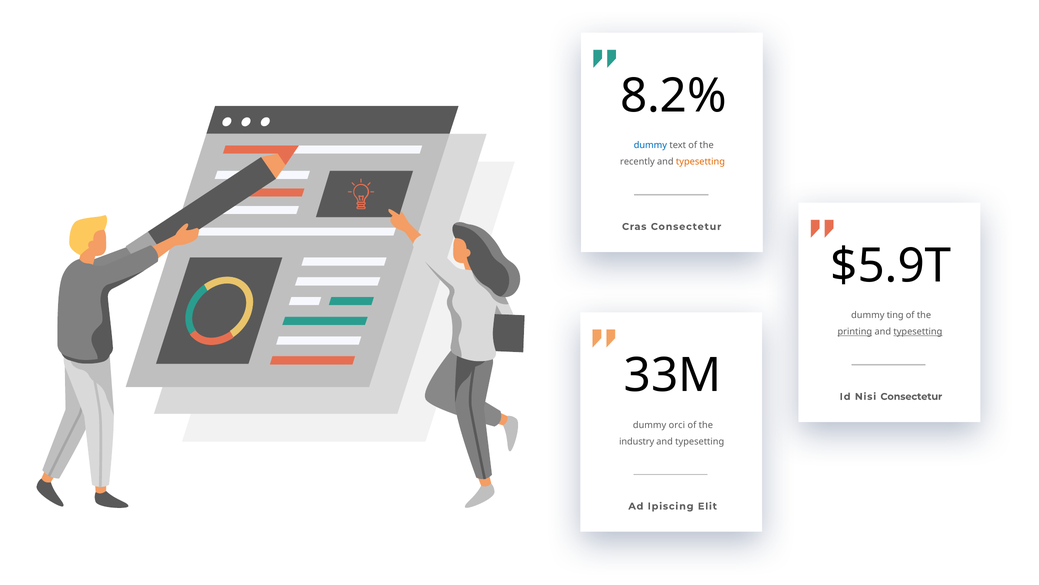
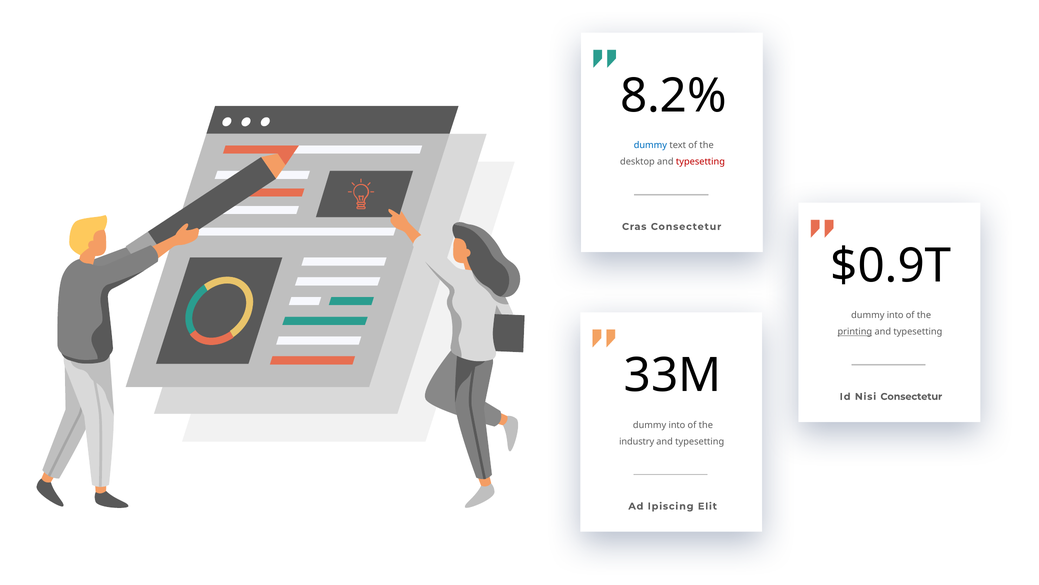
recently: recently -> desktop (637, 162)
typesetting colour: orange -> red (700, 162)
$5.9T: $5.9T -> $0.9T (891, 266)
ting: ting -> into (895, 315)
typesetting underline: present -> none (918, 332)
orci: orci -> into (677, 425)
